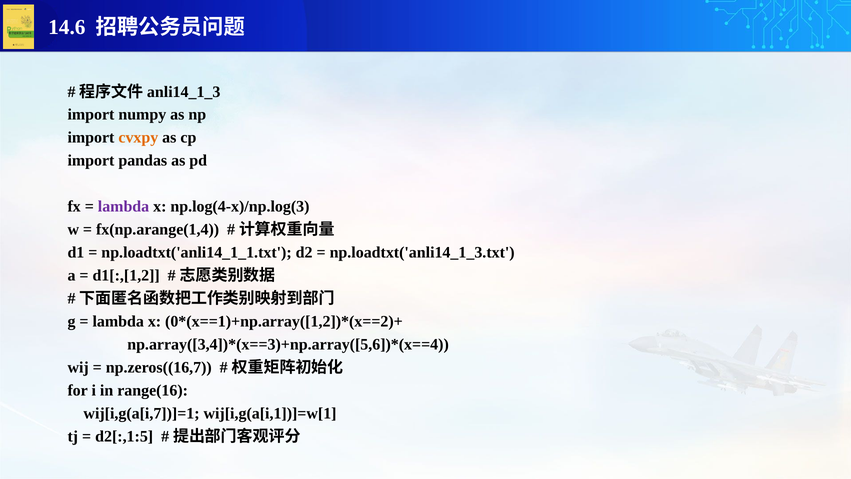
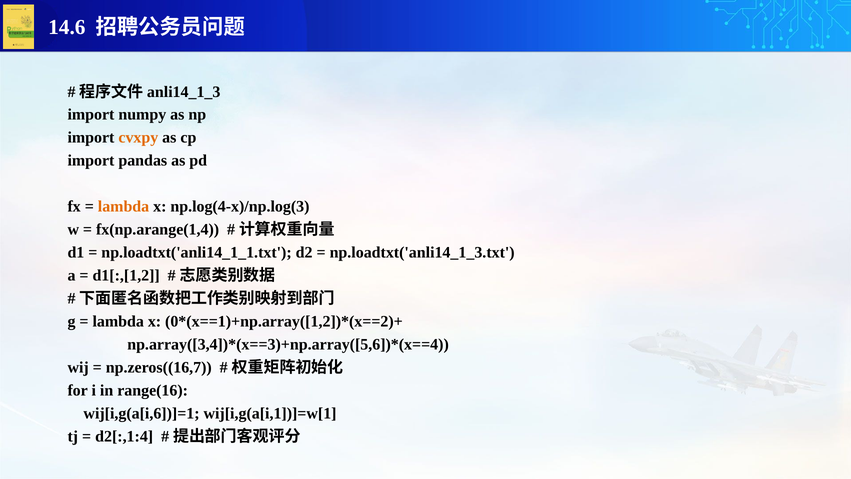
lambda colour: purple -> orange (124, 207)
wij[i,g(a[i,7])]=1: wij[i,g(a[i,7])]=1 -> wij[i,g(a[i,6])]=1 (142, 413)
d2[:,1:5: d2[:,1:5 -> d2[:,1:4 (124, 436)
